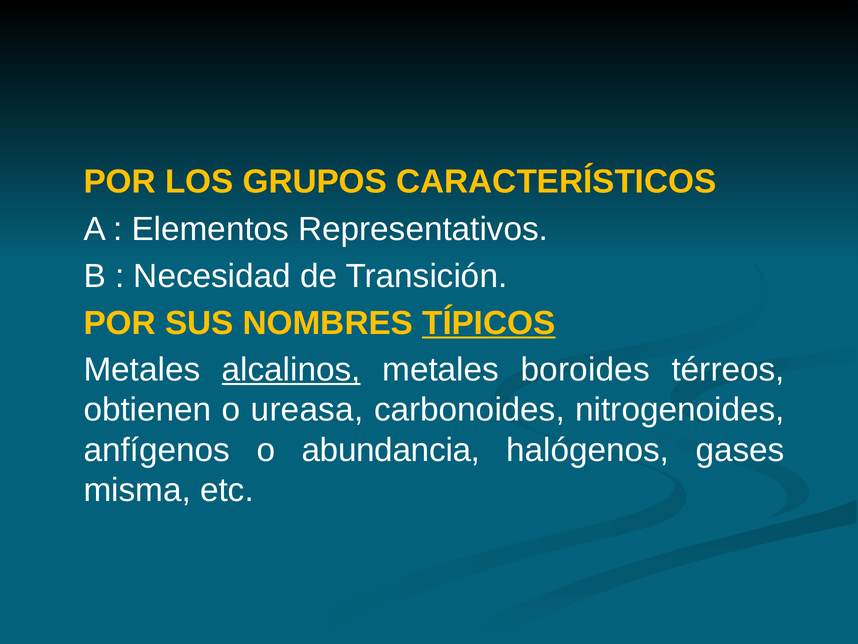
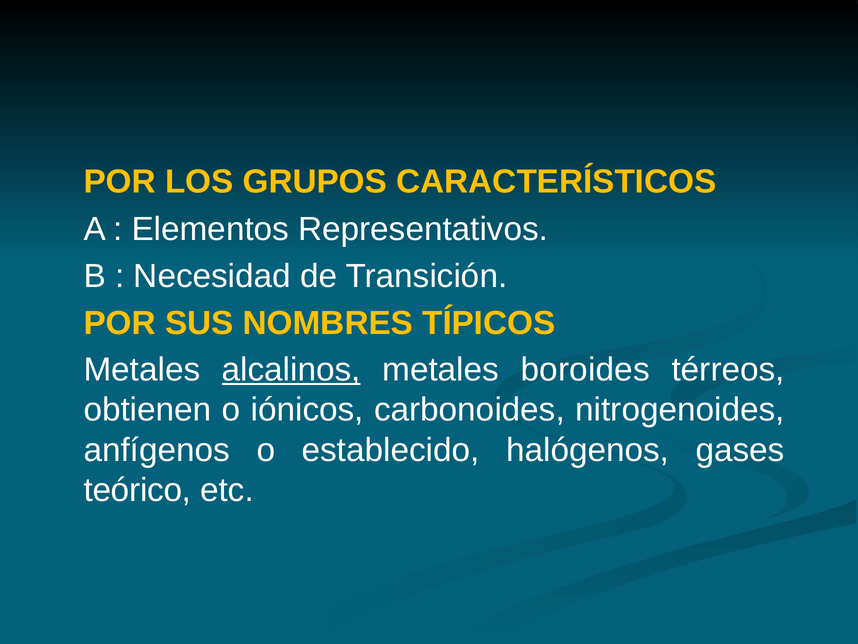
TÍPICOS underline: present -> none (489, 323)
ureasa: ureasa -> iónicos (307, 410)
abundancia: abundancia -> establecido (391, 450)
misma: misma -> teórico (137, 490)
